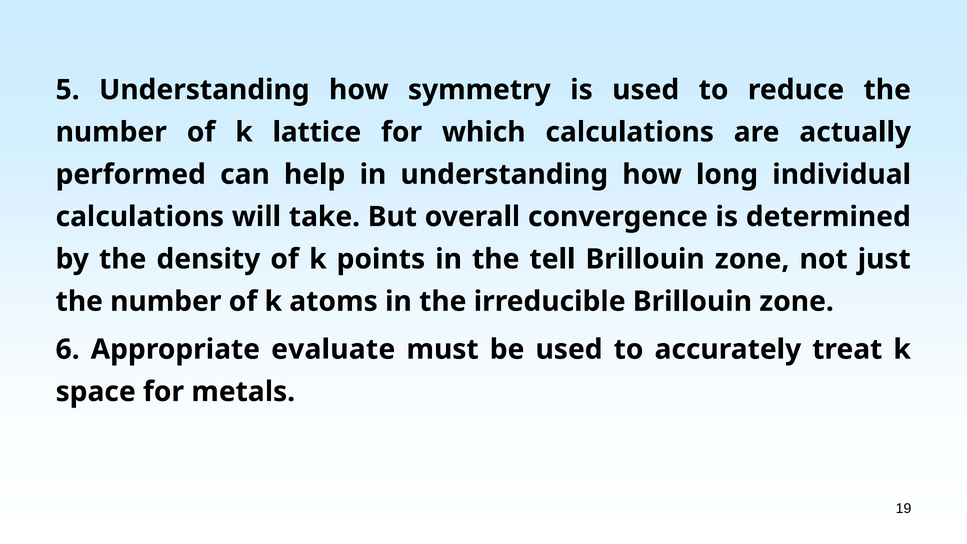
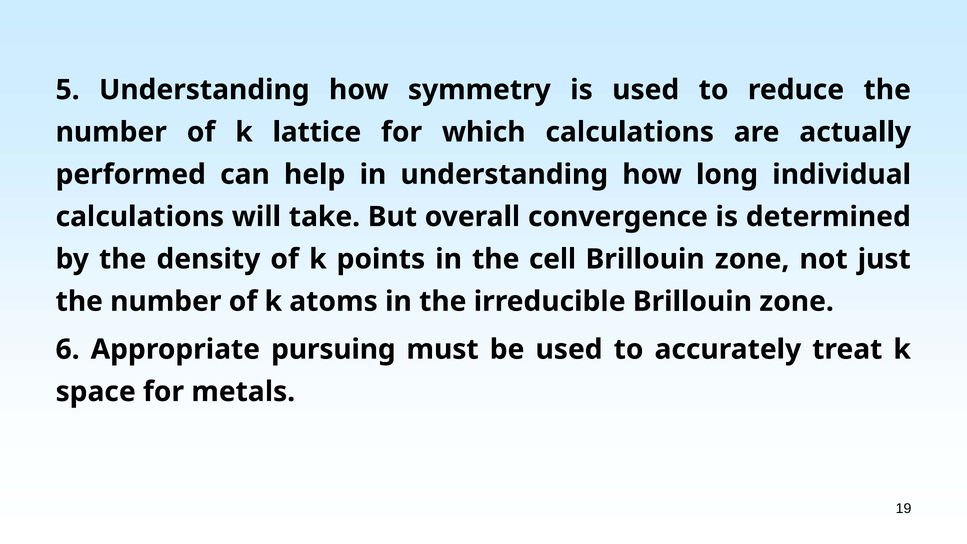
tell: tell -> cell (553, 259)
evaluate: evaluate -> pursuing (333, 349)
